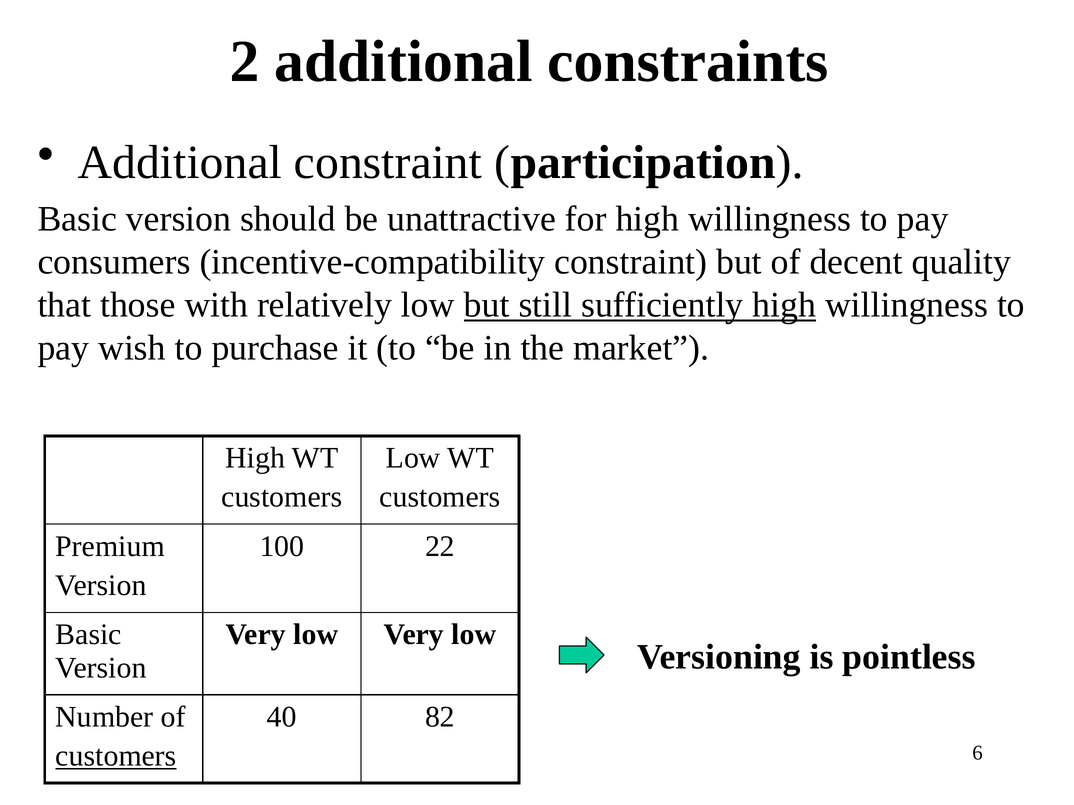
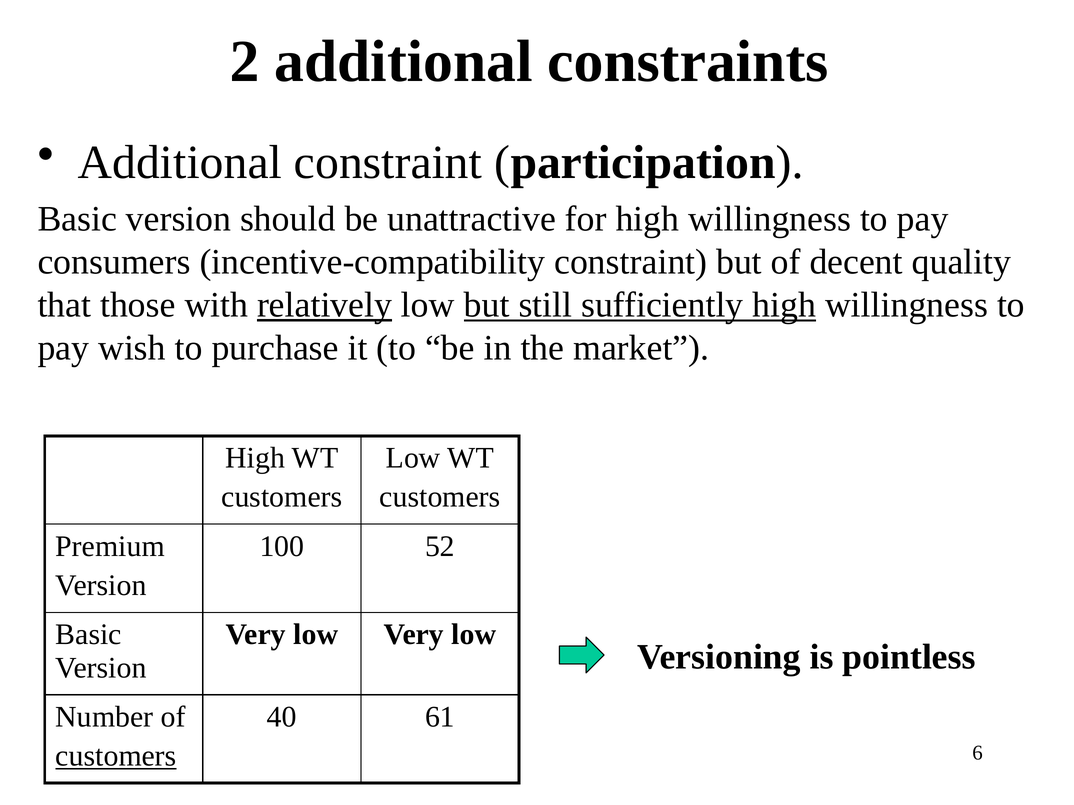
relatively underline: none -> present (325, 305)
22: 22 -> 52 (440, 547)
82: 82 -> 61 (440, 717)
